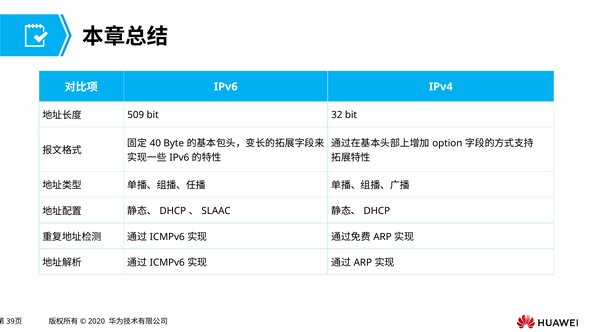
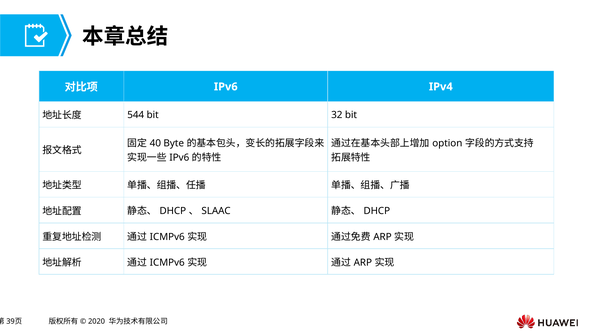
509: 509 -> 544 (136, 115)
